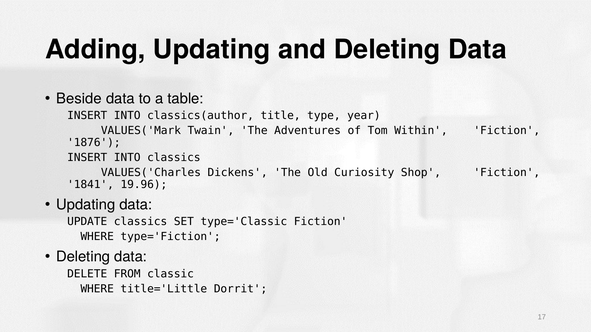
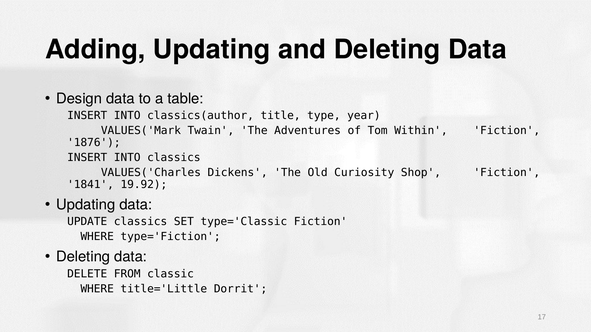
Beside: Beside -> Design (79, 99)
19.96: 19.96 -> 19.92 (144, 185)
